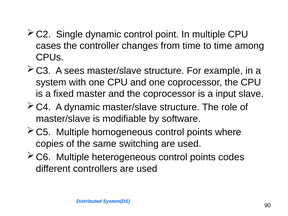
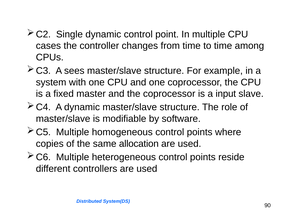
switching: switching -> allocation (139, 144)
codes: codes -> reside (231, 157)
